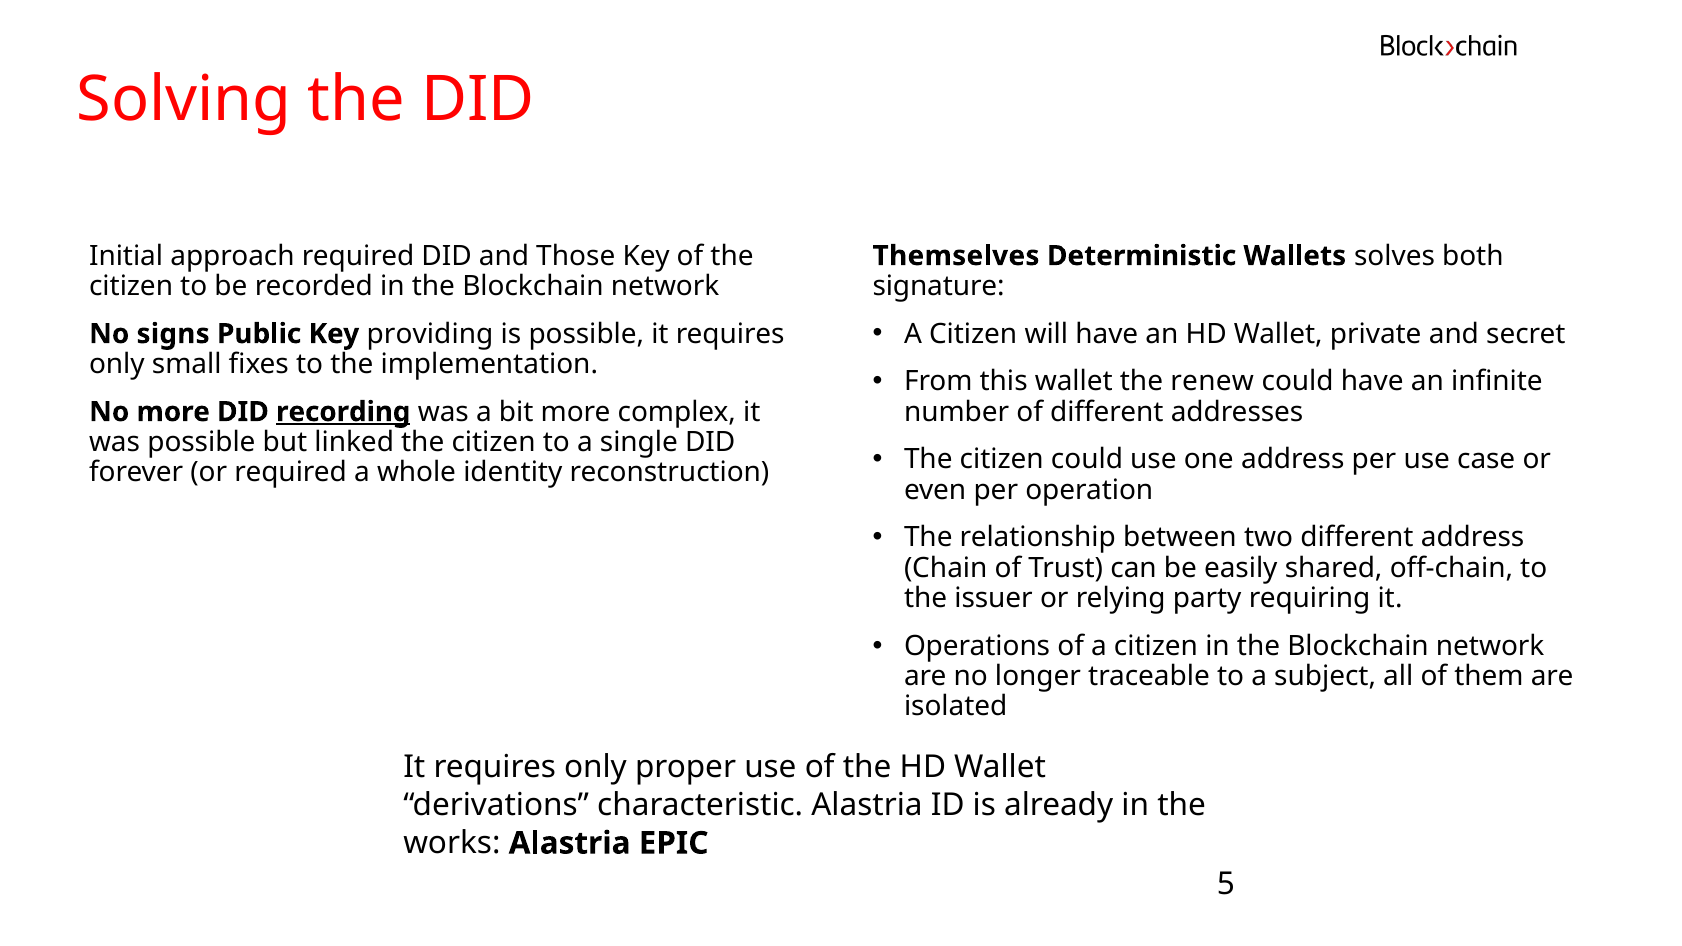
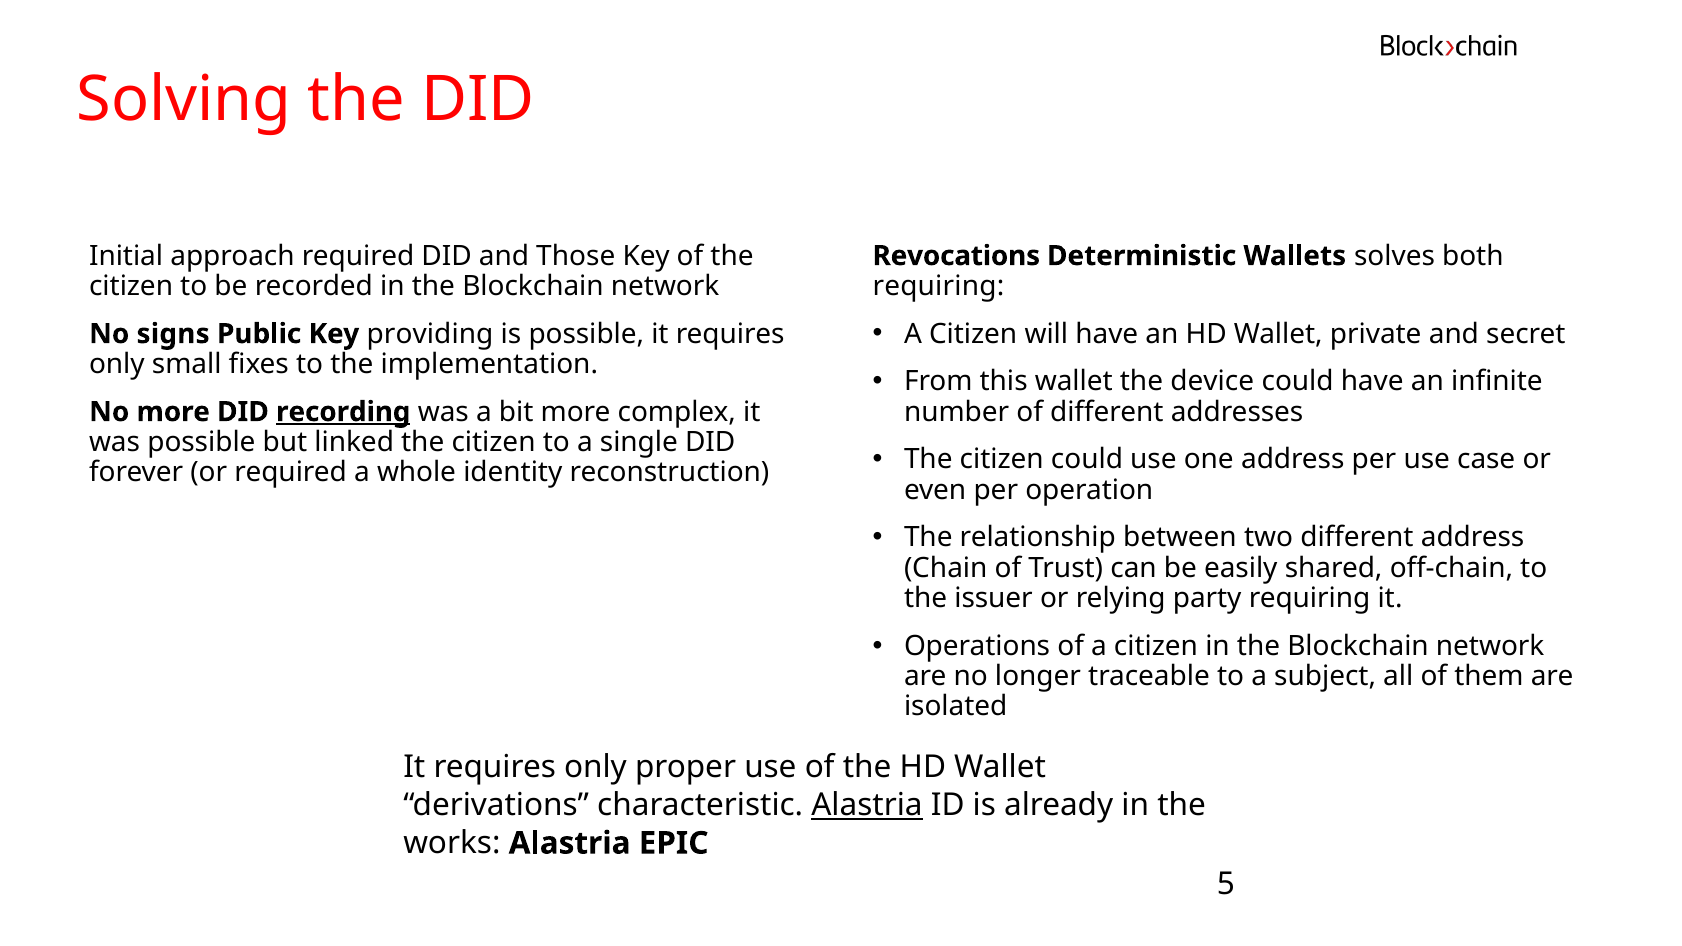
Themselves: Themselves -> Revocations (956, 256)
signature: signature -> requiring (938, 286)
renew: renew -> device (1212, 382)
Alastria underline: none -> present (867, 805)
